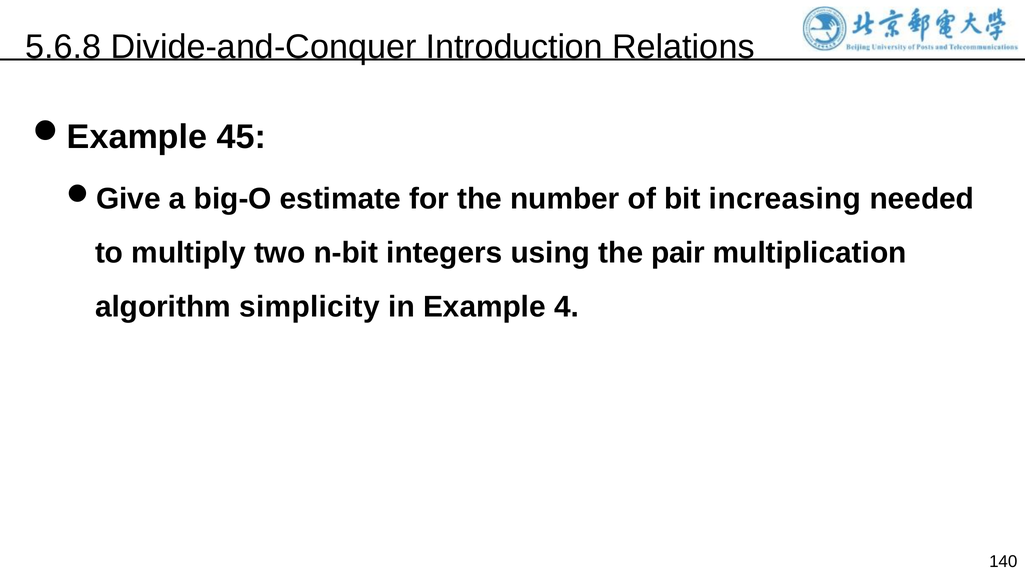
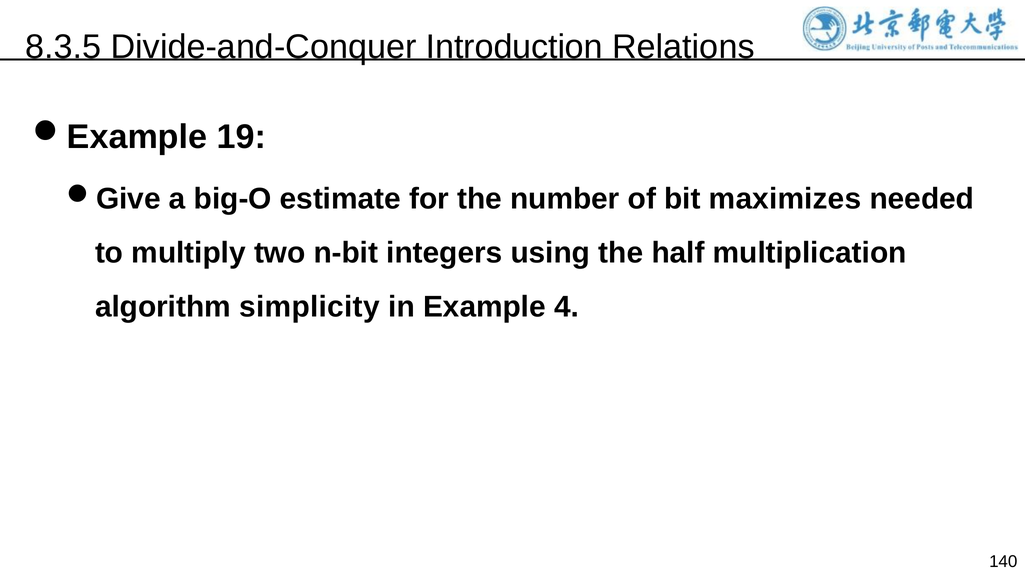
5.6.8: 5.6.8 -> 8.3.5 (63, 47)
45: 45 -> 19 (242, 137)
increasing: increasing -> maximizes (785, 199)
pair: pair -> half (678, 253)
